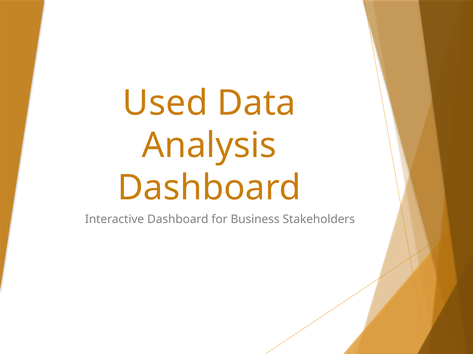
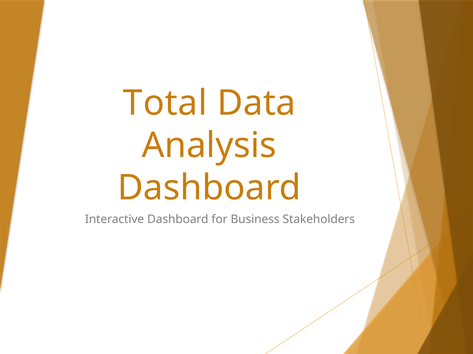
Used: Used -> Total (165, 103)
